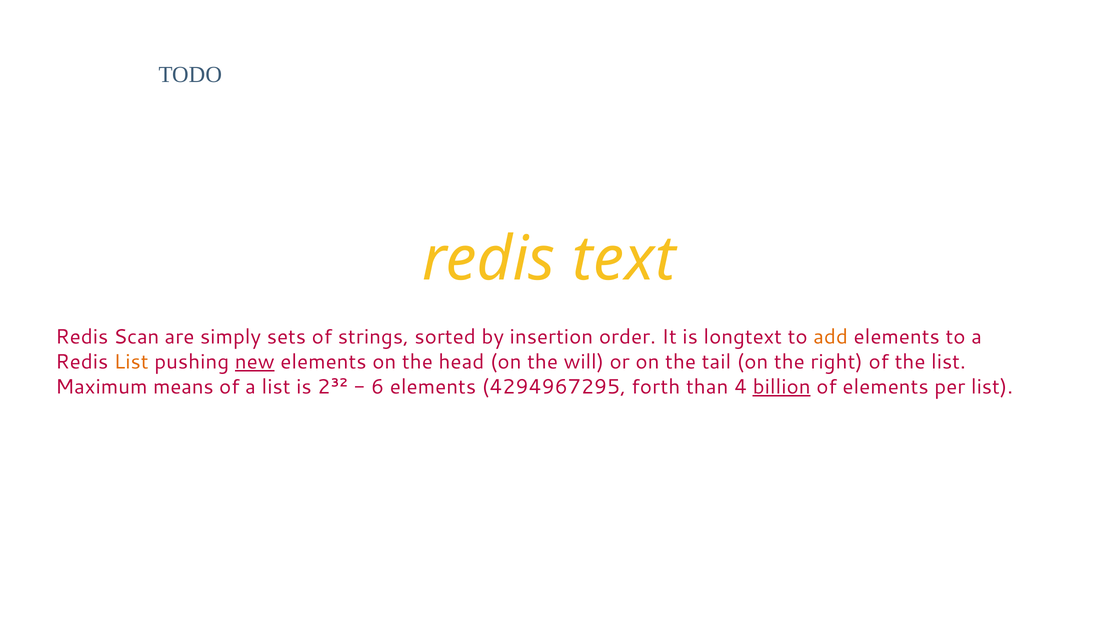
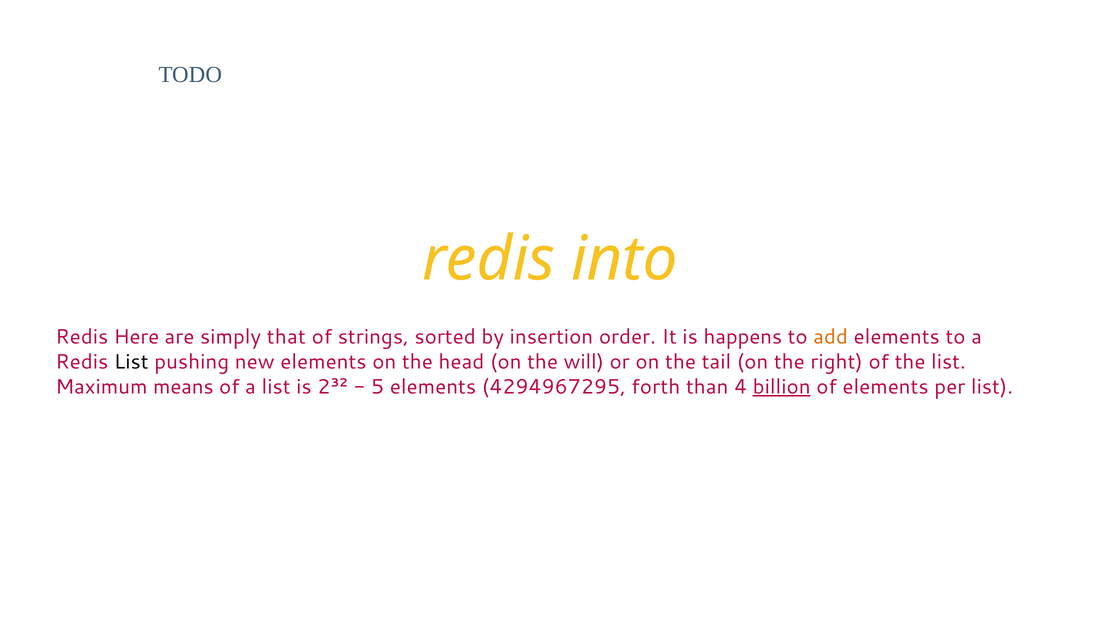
text: text -> into (624, 259)
Scan: Scan -> Here (136, 337)
sets: sets -> that (286, 337)
longtext: longtext -> happens (743, 337)
List colour: orange -> black (131, 362)
new underline: present -> none (255, 362)
6: 6 -> 5 (378, 386)
